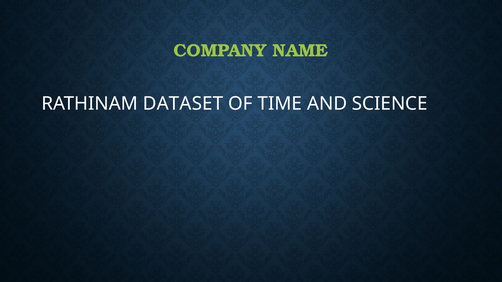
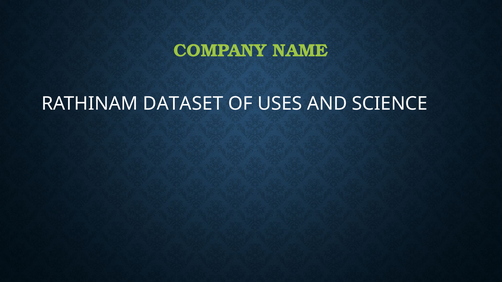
TIME: TIME -> USES (280, 104)
